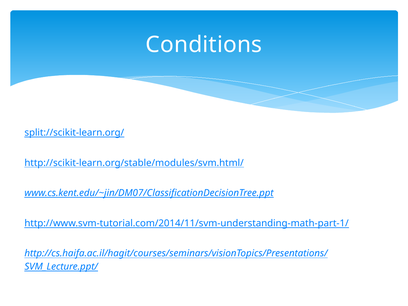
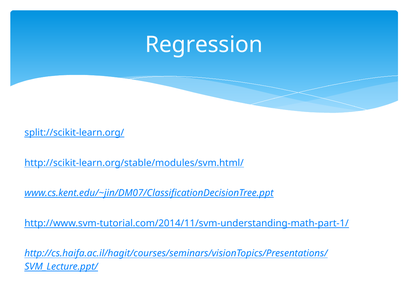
Conditions: Conditions -> Regression (204, 45)
